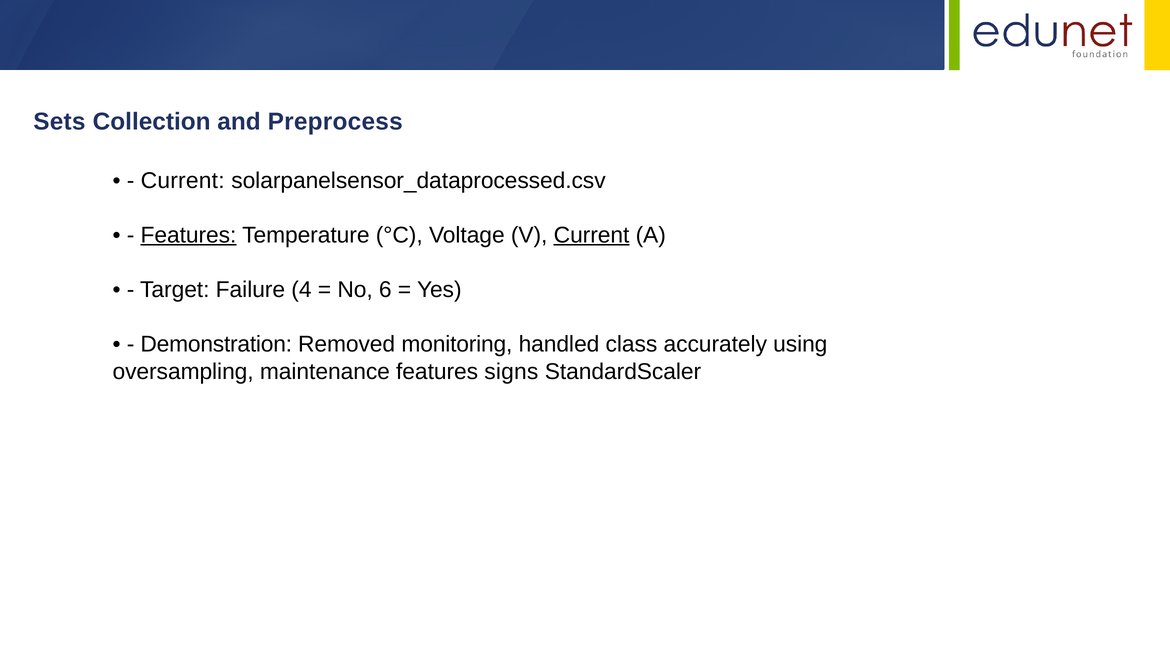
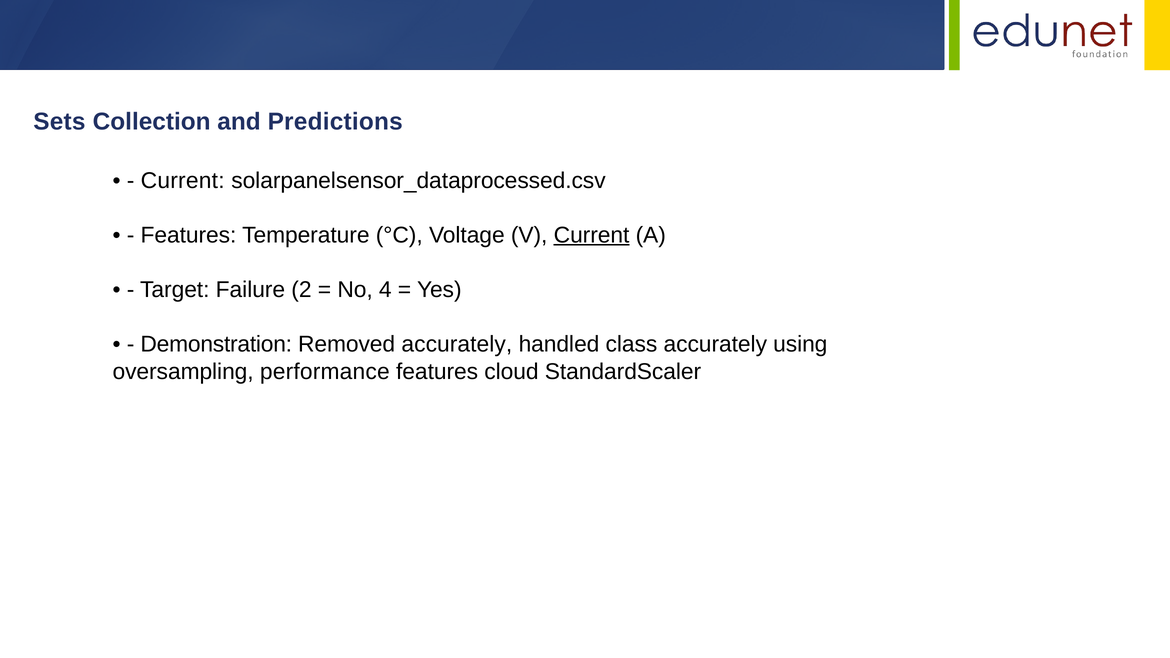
Preprocess: Preprocess -> Predictions (335, 122)
Features underline: present -> none (188, 235)
4: 4 -> 2 (301, 290)
6: 6 -> 4 (385, 290)
Removed monitoring: monitoring -> accurately (457, 344)
maintenance: maintenance -> performance (325, 372)
signs: signs -> cloud (511, 372)
